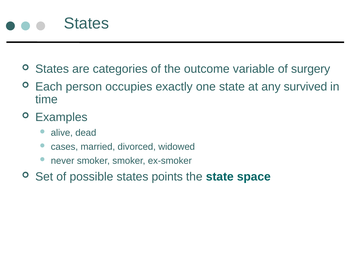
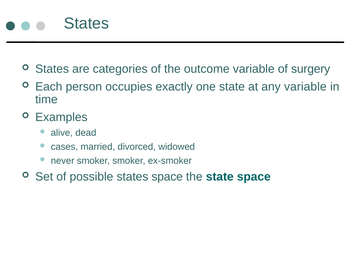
any survived: survived -> variable (305, 87)
states points: points -> space (167, 176)
